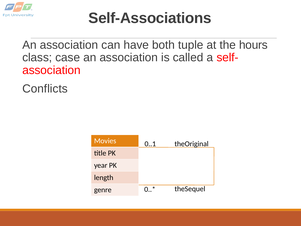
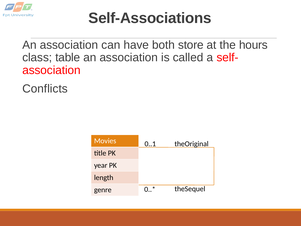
tuple: tuple -> store (191, 45)
case: case -> table (68, 58)
